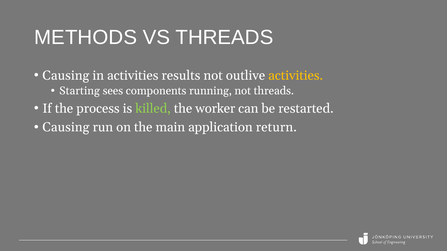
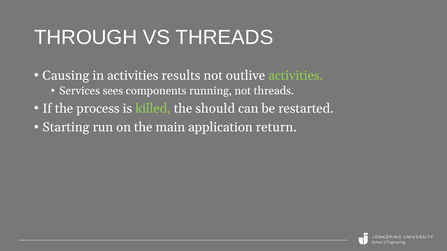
METHODS: METHODS -> THROUGH (86, 38)
activities colour: yellow -> light green (296, 76)
Starting: Starting -> Services (80, 91)
worker: worker -> should (215, 109)
Causing: Causing -> Starting (66, 127)
